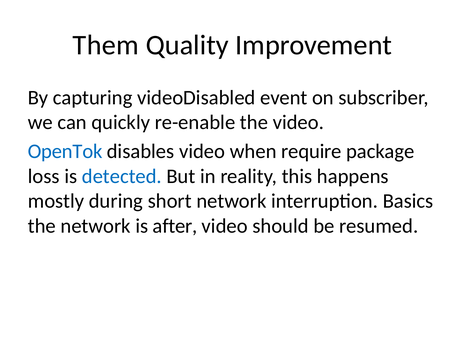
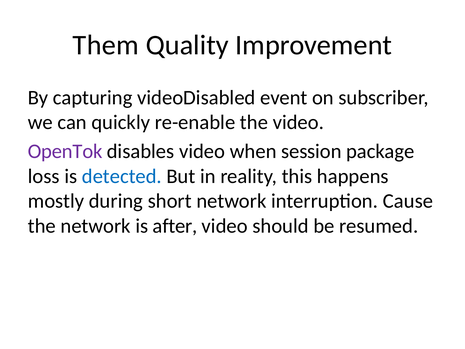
OpenTok colour: blue -> purple (65, 151)
require: require -> session (311, 151)
Basics: Basics -> Cause (408, 201)
